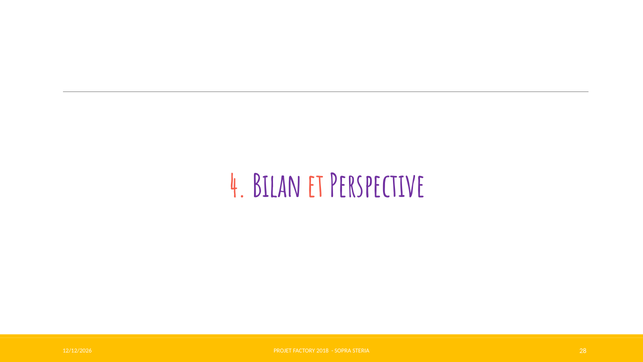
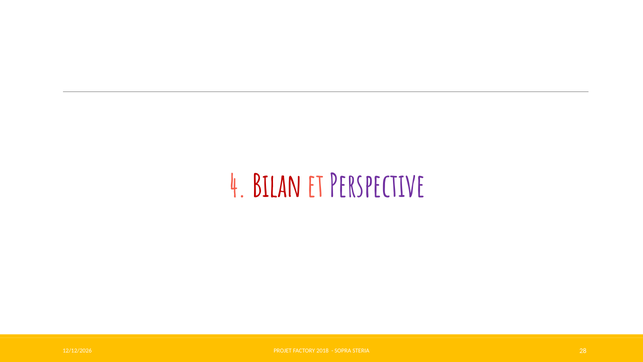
Bilan colour: purple -> red (277, 186)
